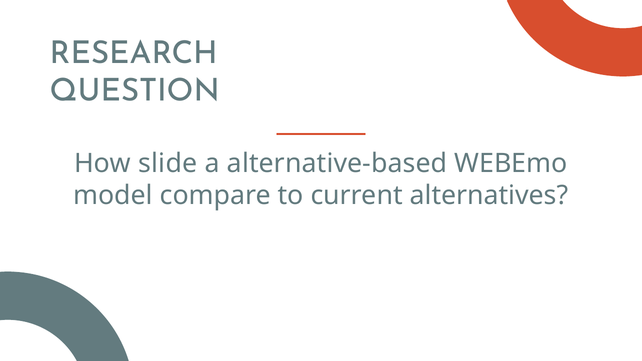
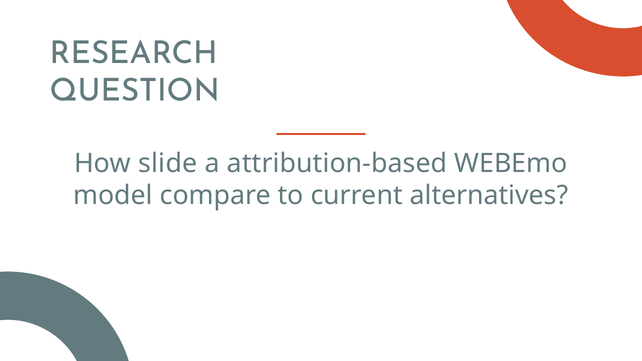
alternative-based: alternative-based -> attribution-based (337, 163)
